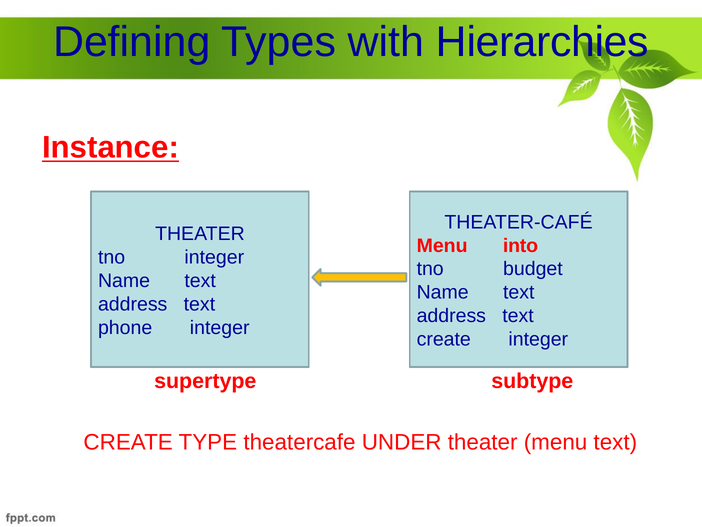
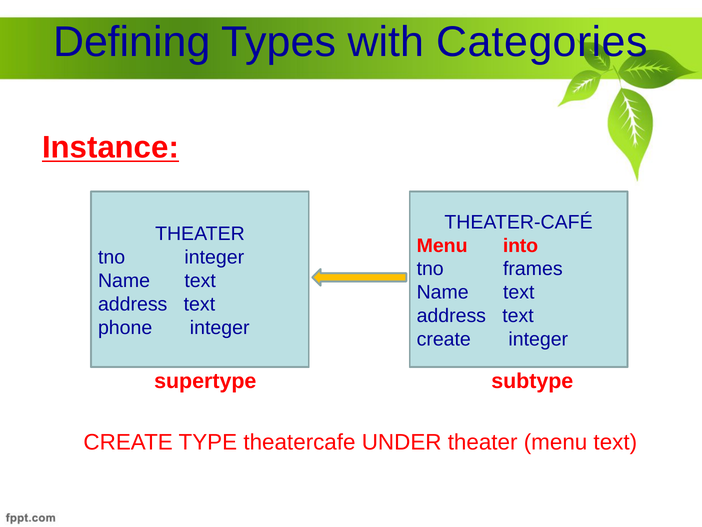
Hierarchies: Hierarchies -> Categories (542, 42)
budget: budget -> frames (533, 269)
